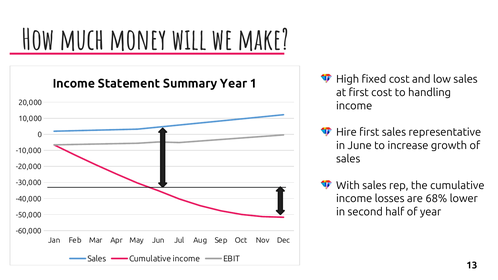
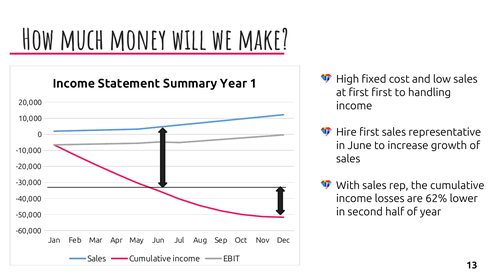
first cost: cost -> first (382, 93)
68%: 68% -> 62% (436, 199)
